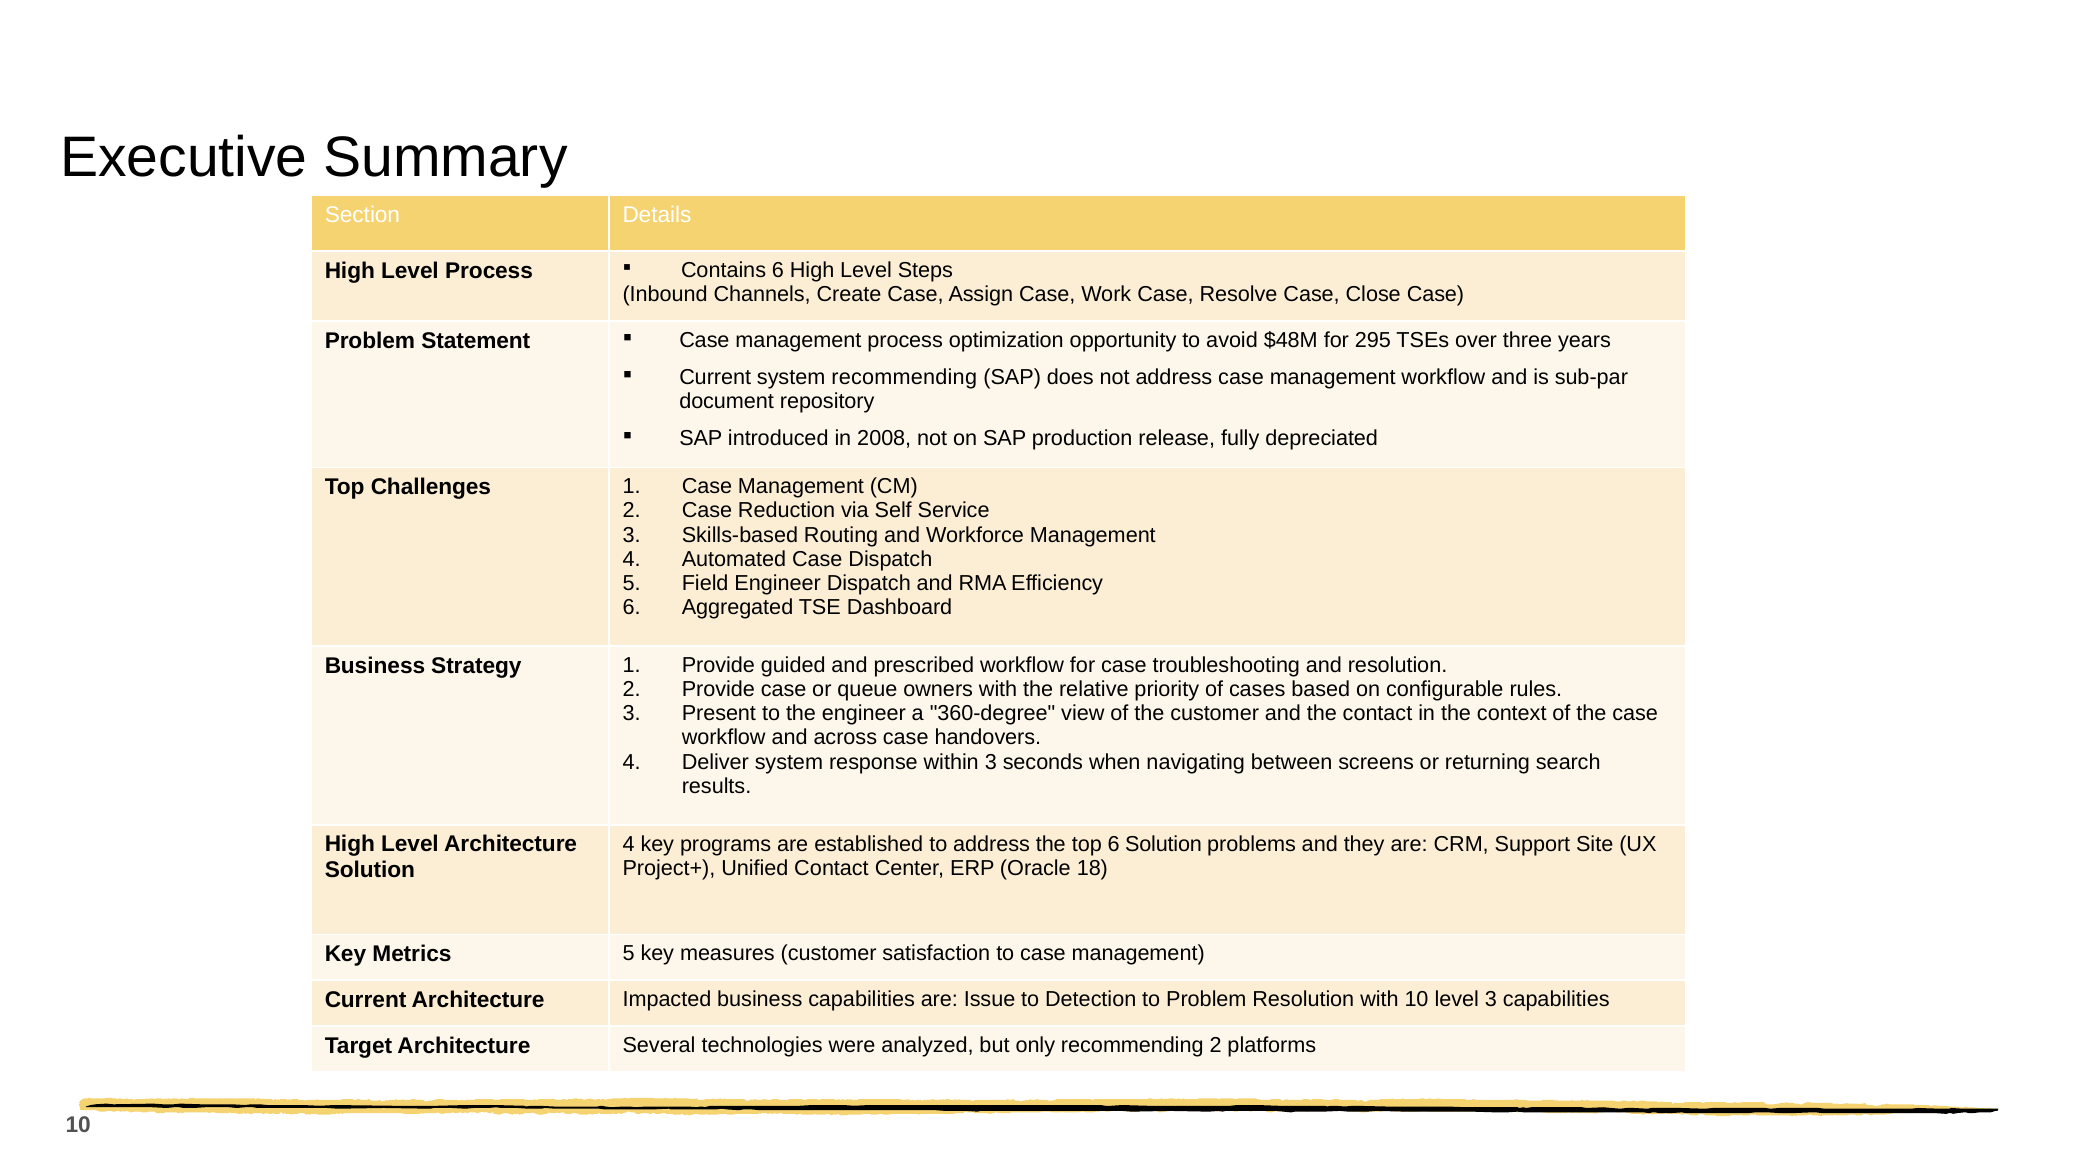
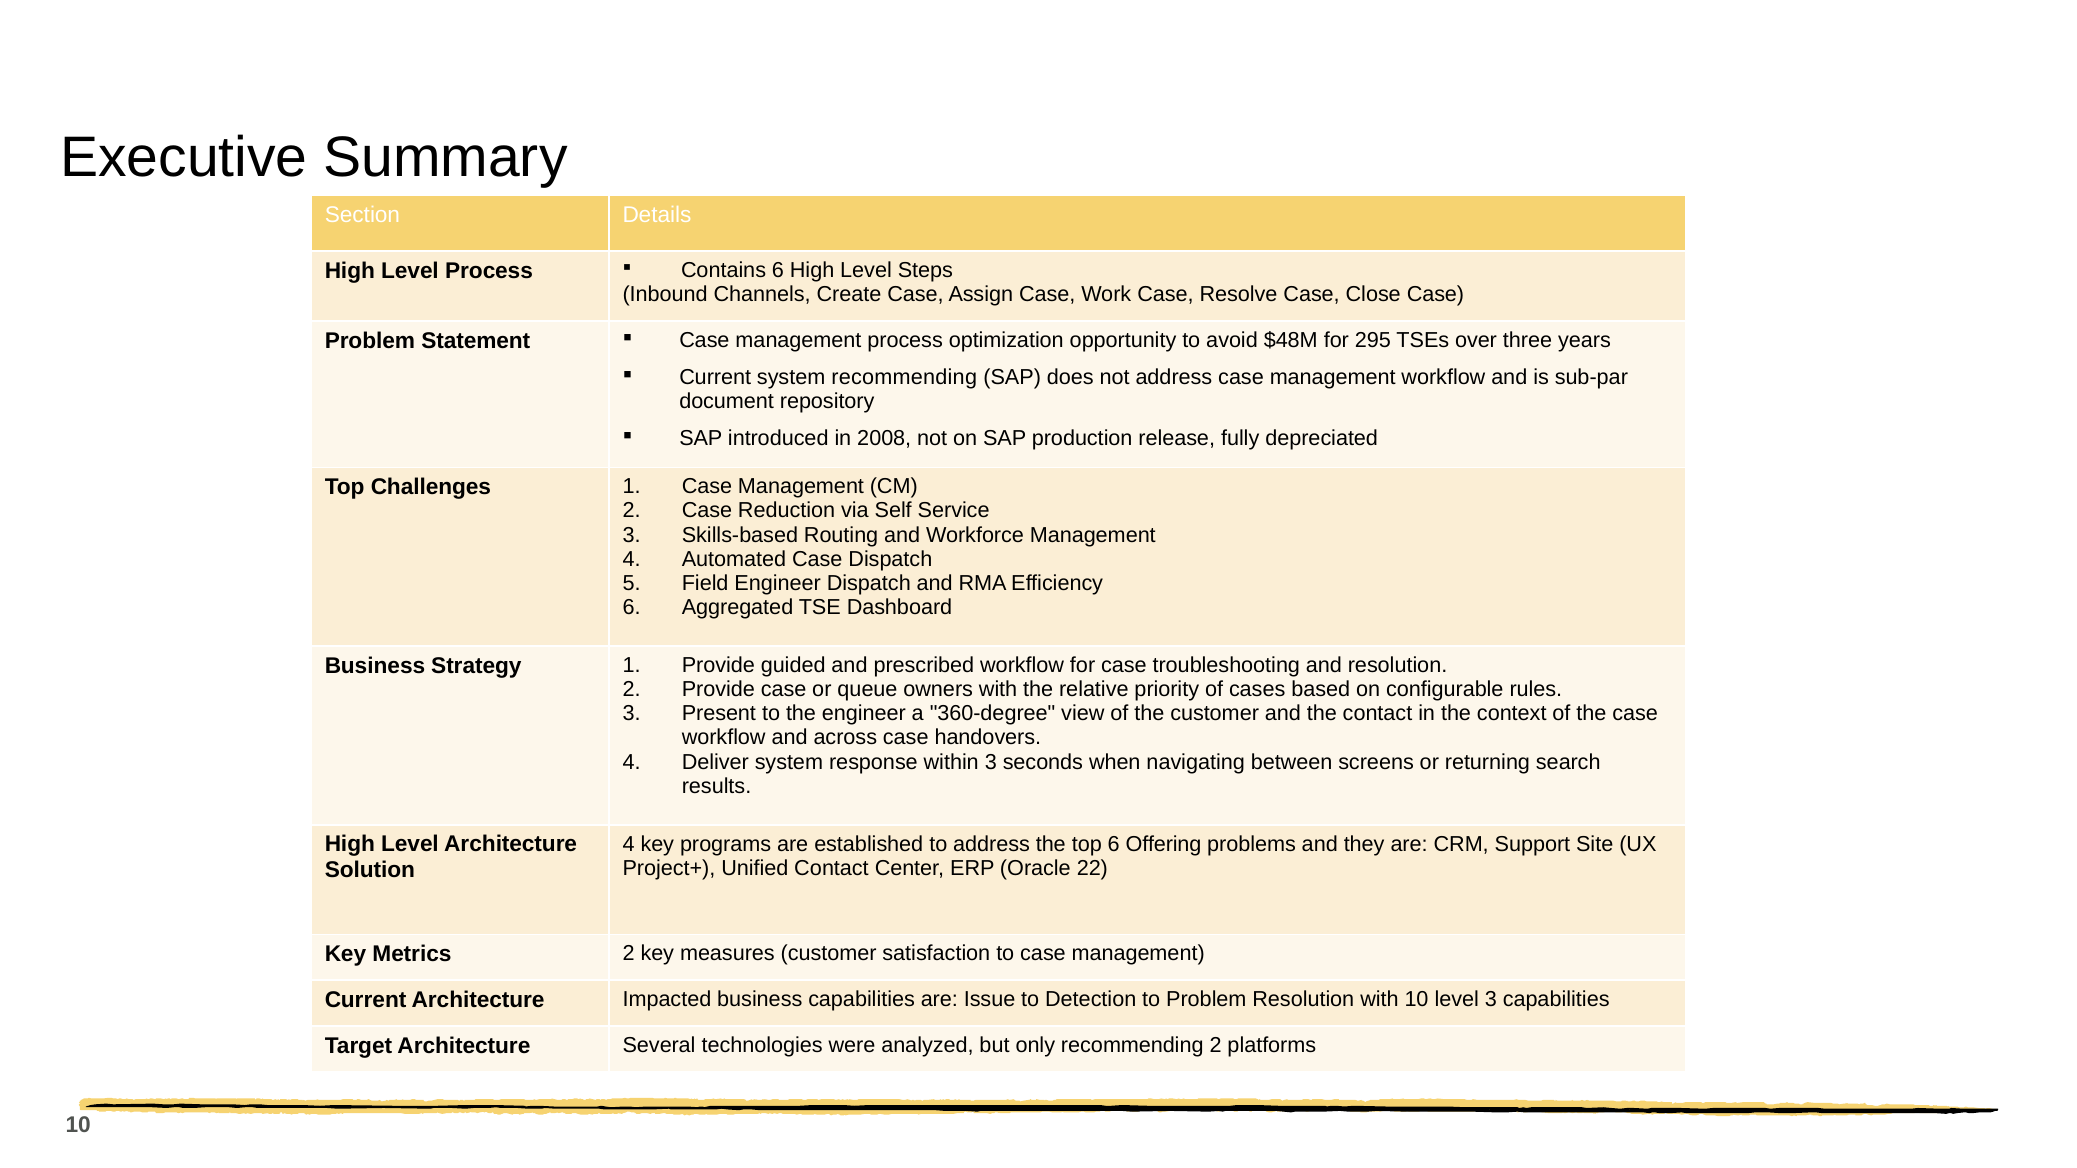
6 Solution: Solution -> Offering (1164, 844)
18: 18 -> 22 (1092, 868)
Metrics 5: 5 -> 2 (629, 954)
